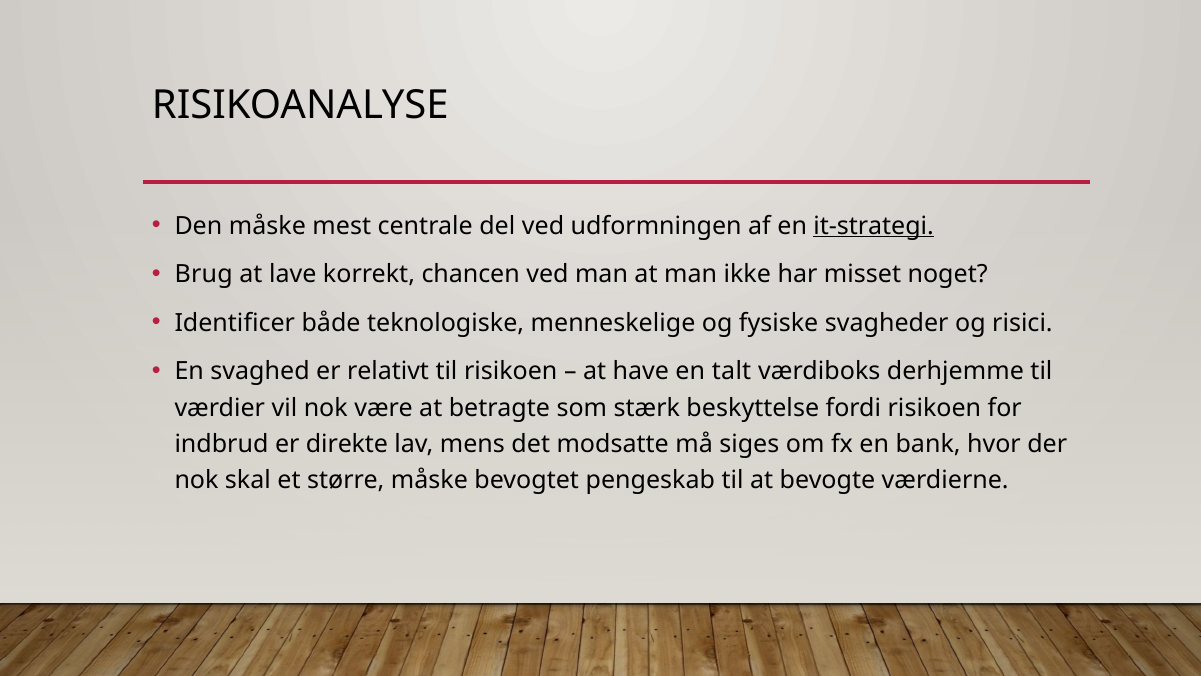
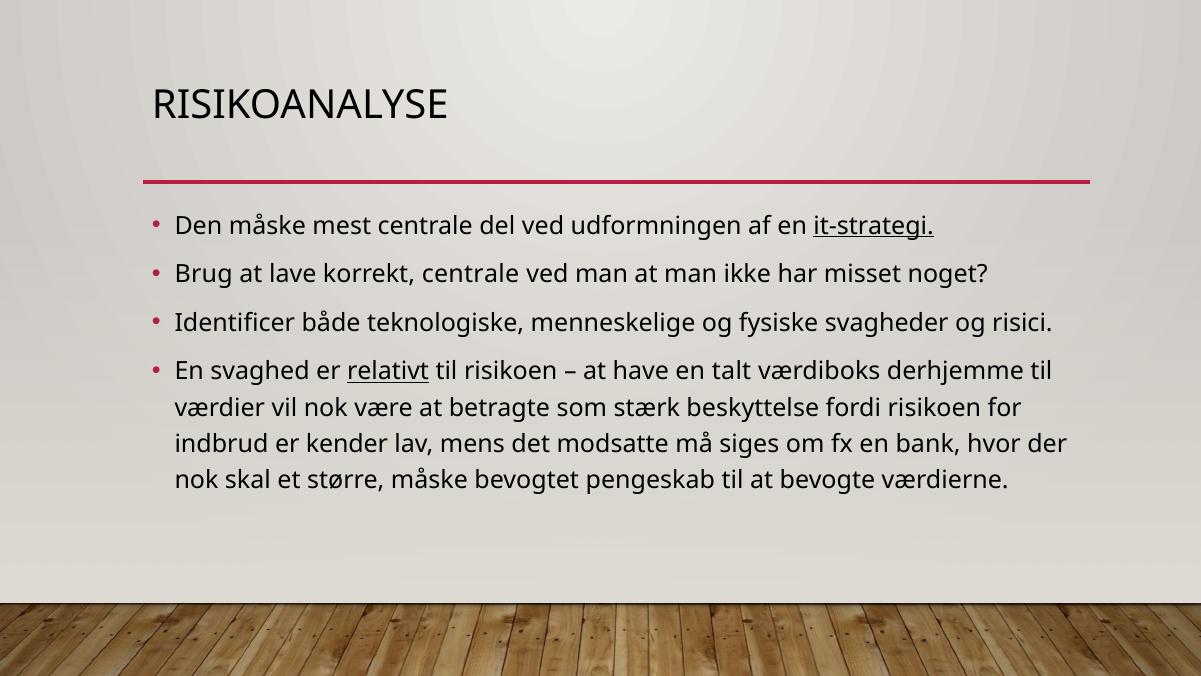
korrekt chancen: chancen -> centrale (470, 274)
relativt underline: none -> present (388, 371)
direkte: direkte -> kender (347, 444)
